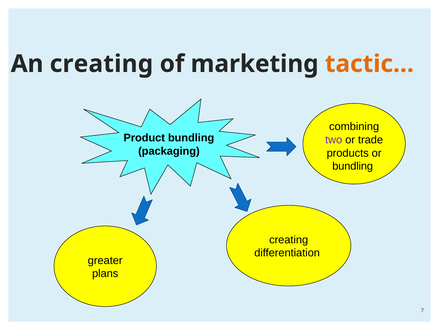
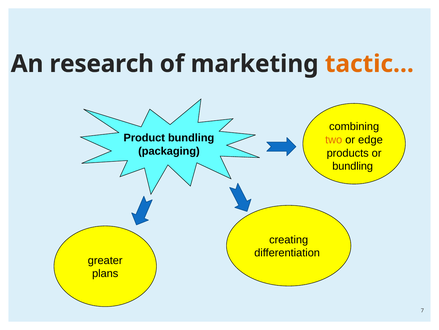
An creating: creating -> research (102, 64)
two colour: purple -> orange (334, 140)
trade: trade -> edge (370, 140)
